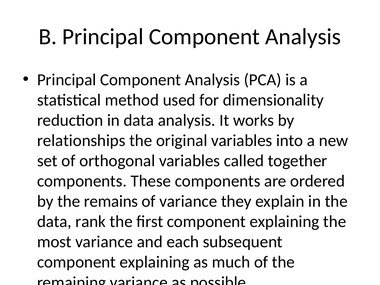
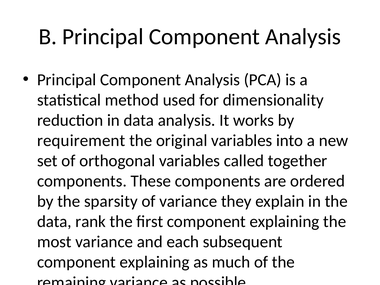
relationships: relationships -> requirement (81, 141)
remains: remains -> sparsity (111, 201)
